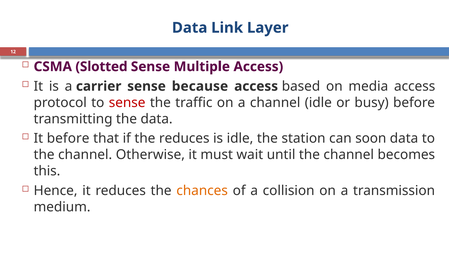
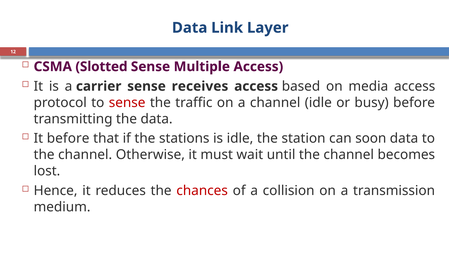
because: because -> receives (200, 86)
the reduces: reduces -> stations (184, 138)
this: this -> lost (47, 171)
chances colour: orange -> red (202, 190)
